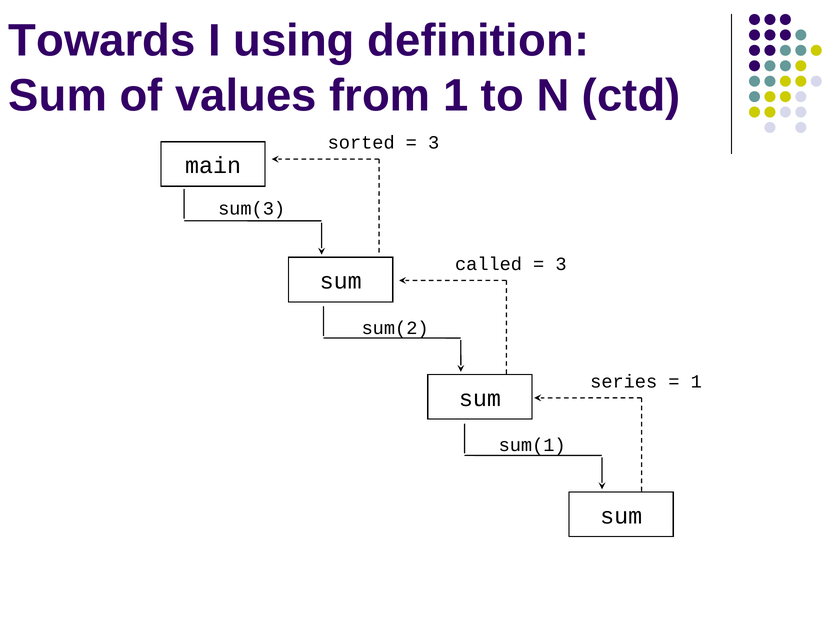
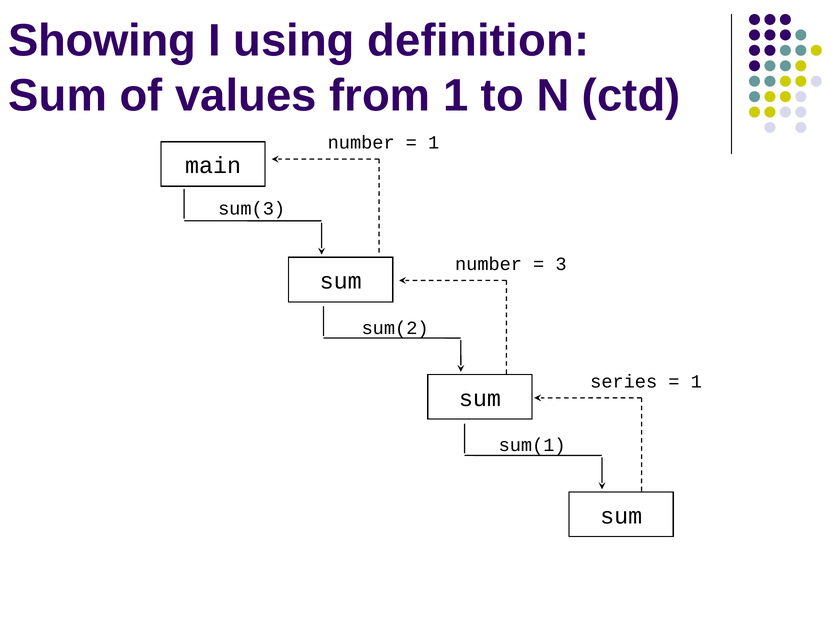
Towards: Towards -> Showing (102, 41)
sorted: sorted -> number (361, 143)
3: 3 -> 1 (434, 143)
called: called -> number (489, 264)
